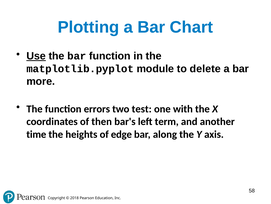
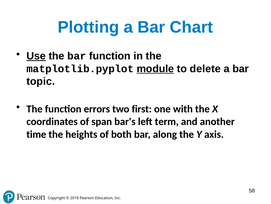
module underline: none -> present (155, 68)
more: more -> topic (41, 81)
test: test -> first (142, 109)
then: then -> span (102, 121)
edge: edge -> both (121, 134)
